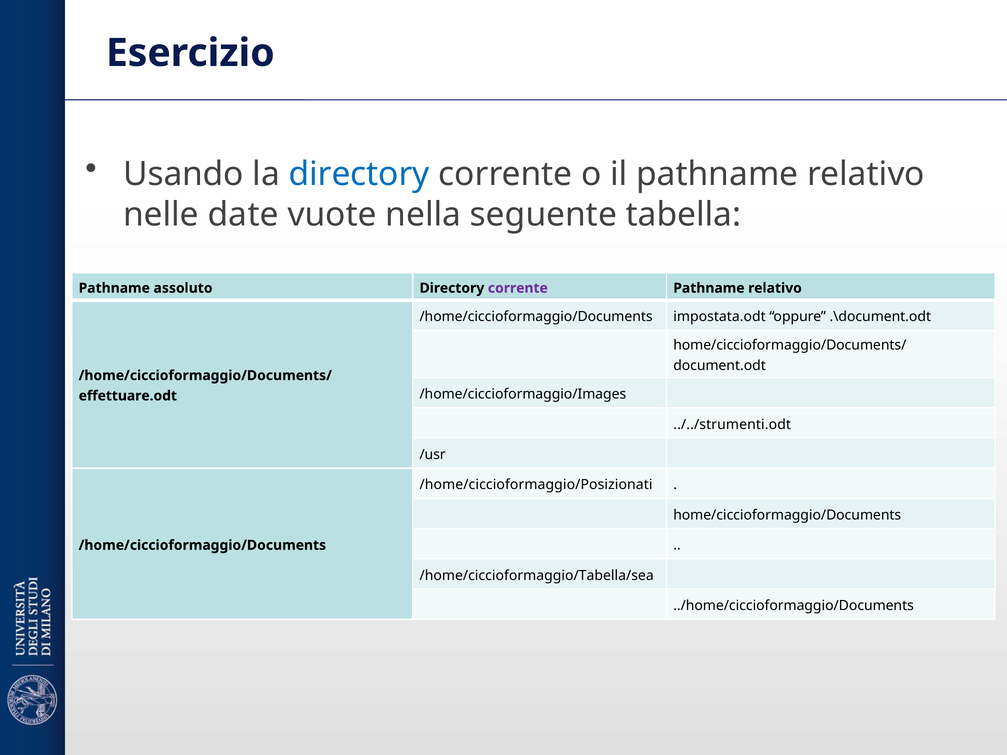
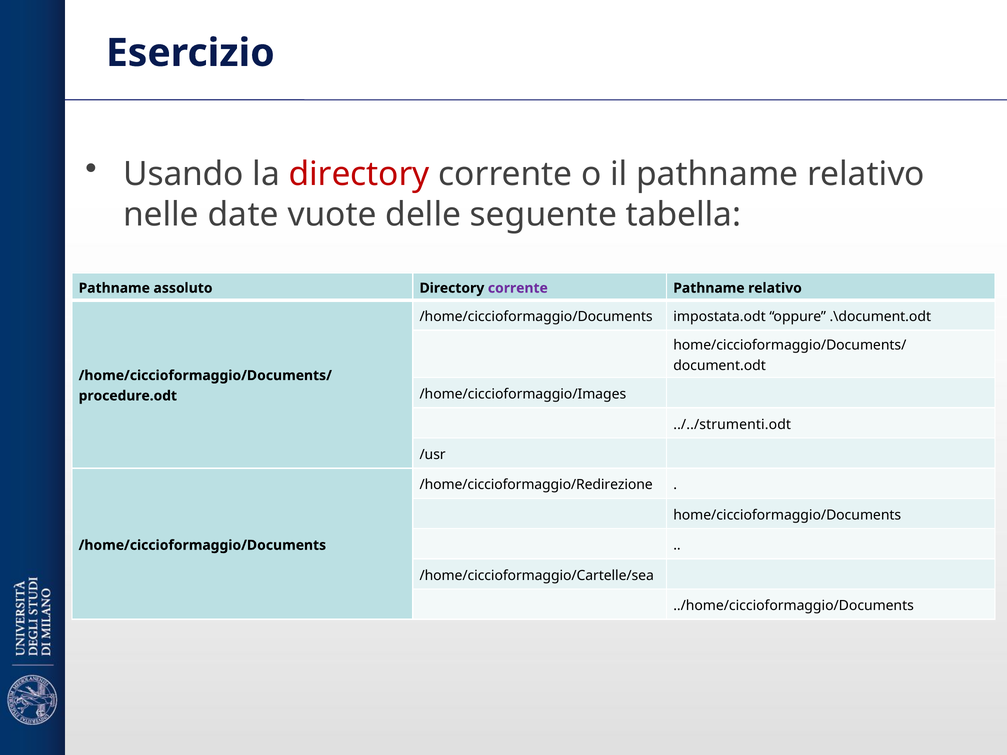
directory colour: blue -> red (359, 174)
nella: nella -> delle (423, 215)
effettuare.odt: effettuare.odt -> procedure.odt (128, 396)
/home/ciccioformaggio/Posizionati: /home/ciccioformaggio/Posizionati -> /home/ciccioformaggio/Redirezione (536, 485)
/home/ciccioformaggio/Tabella/sea: /home/ciccioformaggio/Tabella/sea -> /home/ciccioformaggio/Cartelle/sea (537, 576)
